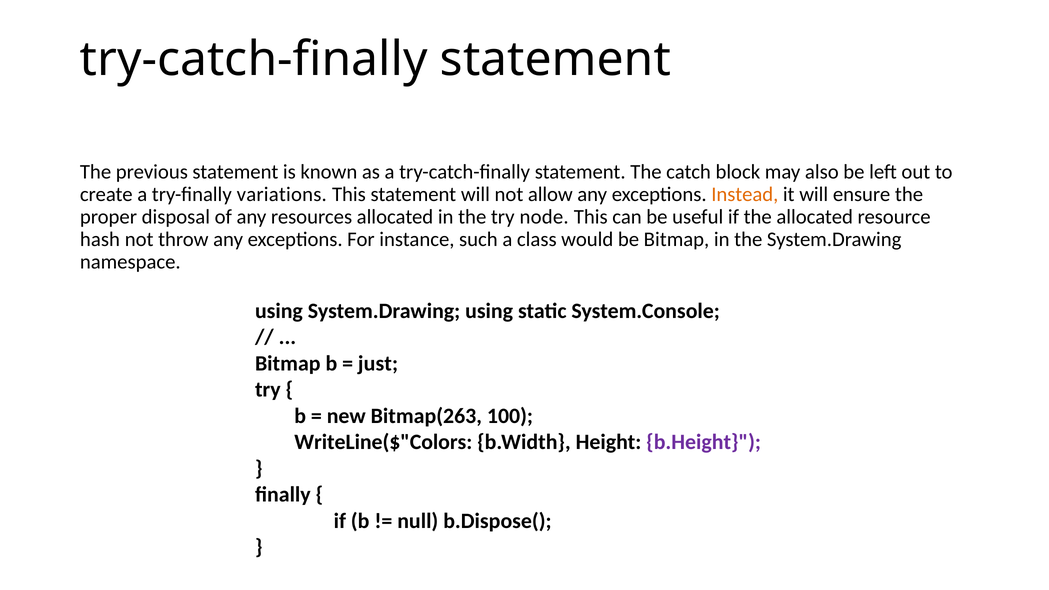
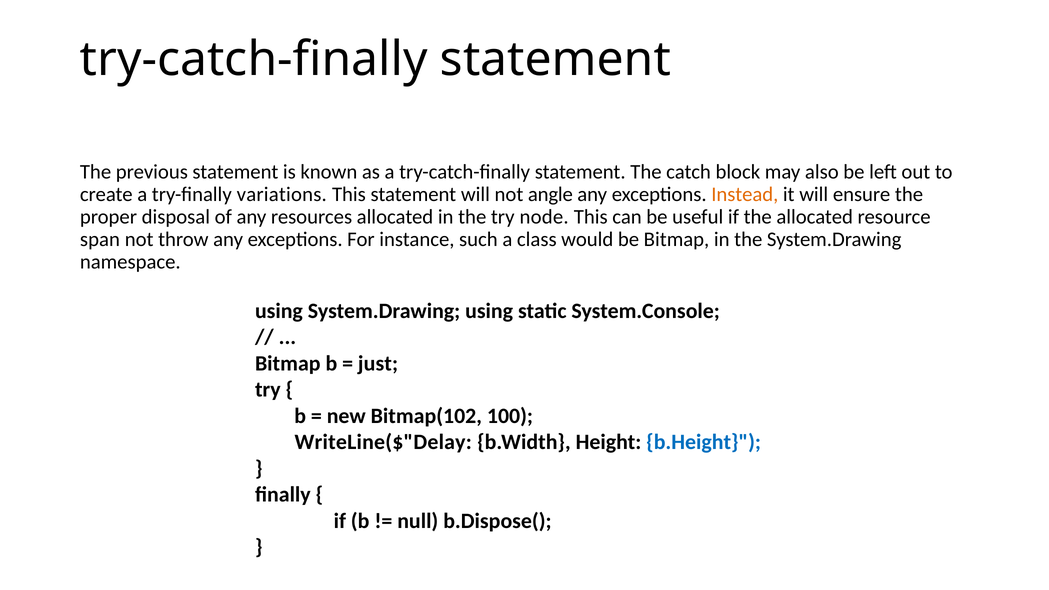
allow: allow -> angle (550, 195)
hash: hash -> span (100, 239)
Bitmap(263: Bitmap(263 -> Bitmap(102 (426, 416)
WriteLine($"Colors: WriteLine($"Colors -> WriteLine($"Delay (383, 442)
b.Height colour: purple -> blue (704, 442)
